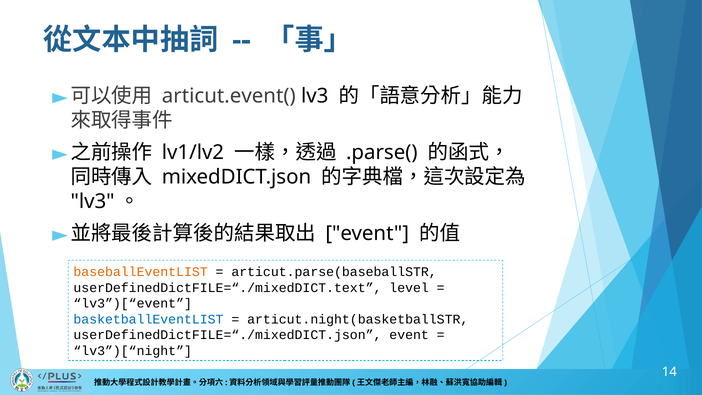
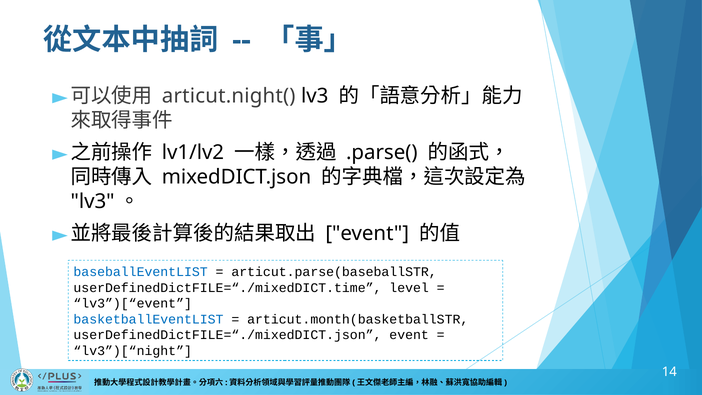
articut.event(: articut.event( -> articut.night( (229, 96)
baseballEventLIST colour: orange -> blue (141, 272)
userDefinedDictFILE=“./mixedDICT.text: userDefinedDictFILE=“./mixedDICT.text -> userDefinedDictFILE=“./mixedDICT.time (227, 288)
articut.night(basketballSTR: articut.night(basketballSTR -> articut.month(basketballSTR (358, 319)
